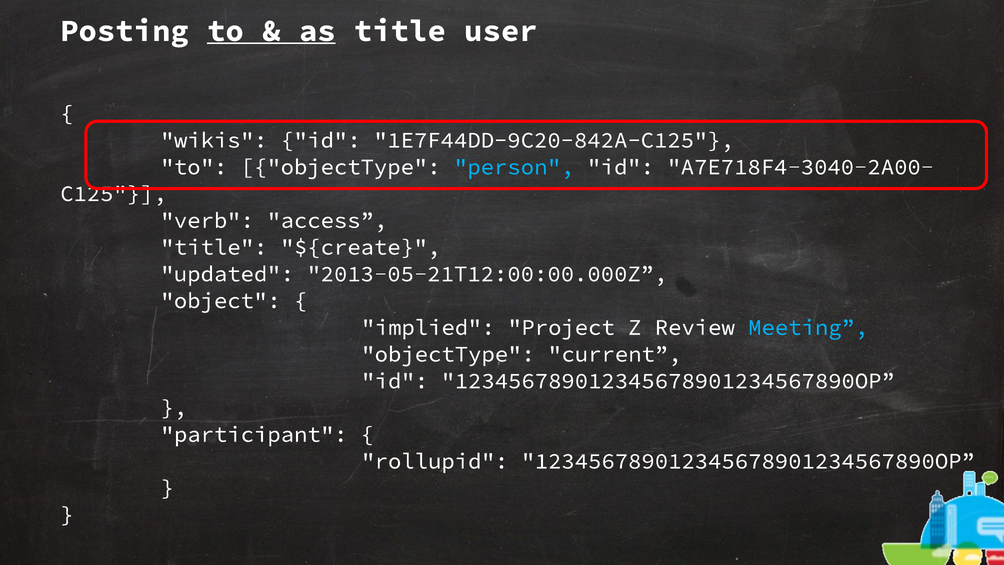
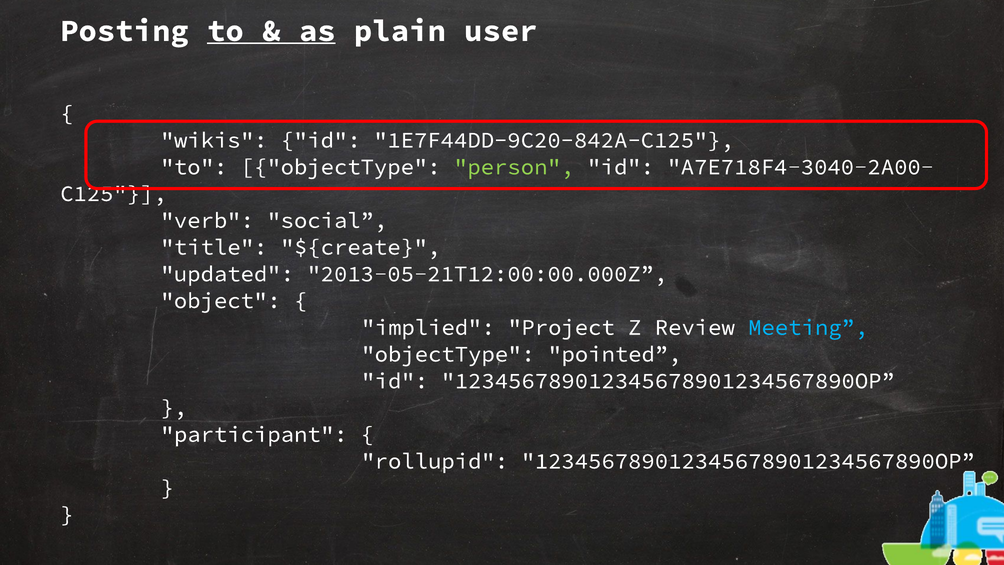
as title: title -> plain (400, 31)
person colour: light blue -> light green (514, 167)
access: access -> social (327, 221)
current: current -> pointed (615, 354)
